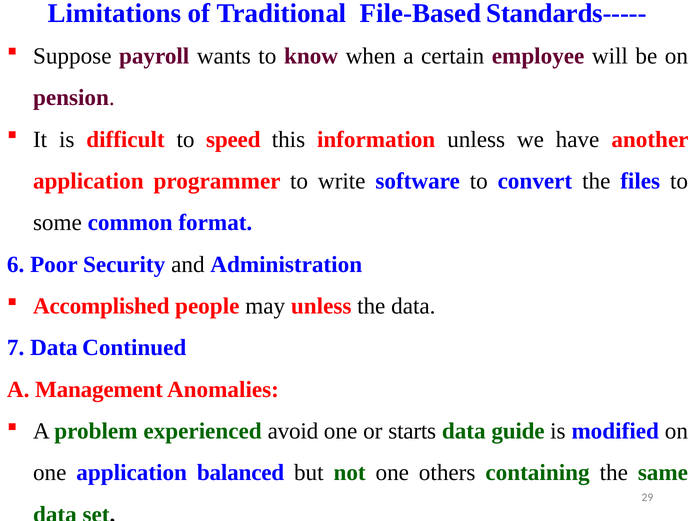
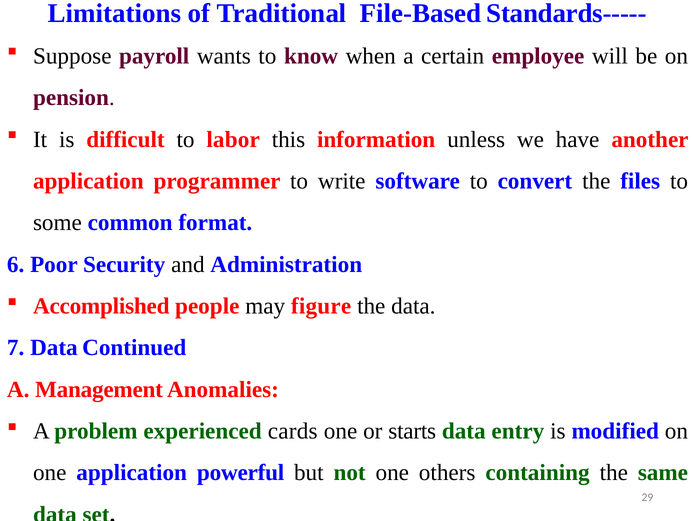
speed: speed -> labor (233, 139)
may unless: unless -> figure (321, 306)
avoid: avoid -> cards (293, 431)
guide: guide -> entry (518, 431)
balanced: balanced -> powerful (241, 473)
